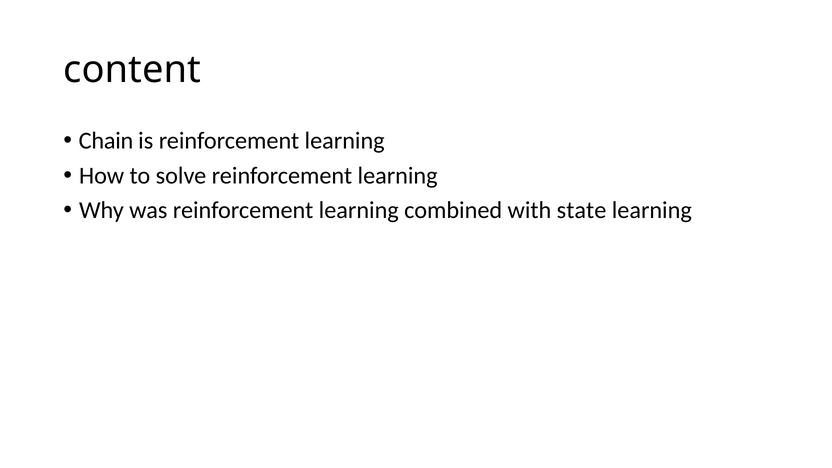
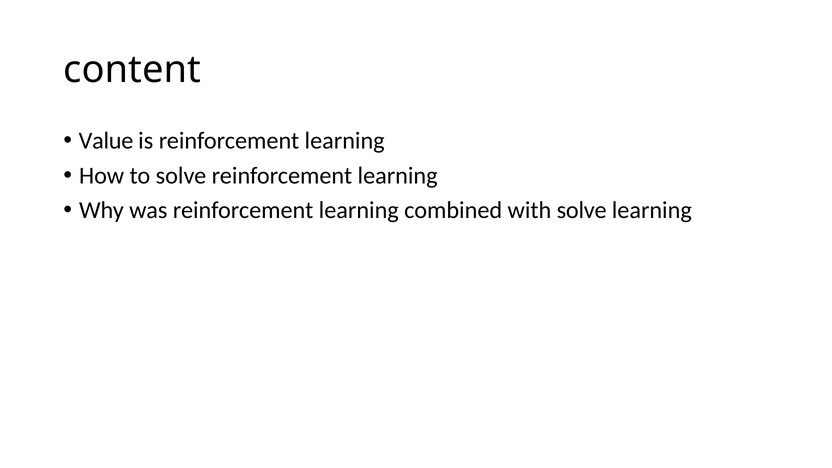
Chain: Chain -> Value (106, 141)
with state: state -> solve (582, 210)
